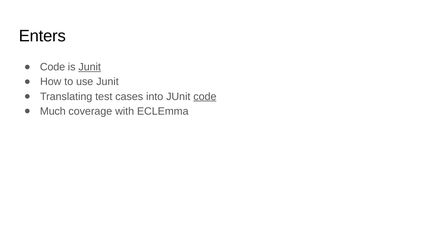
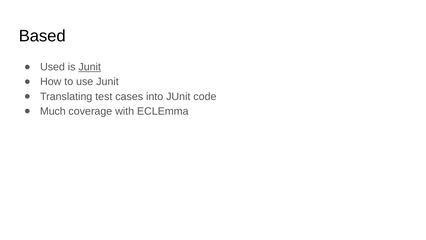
Enters: Enters -> Based (42, 36)
Code: Code -> Used (52, 67)
code underline: present -> none (205, 96)
